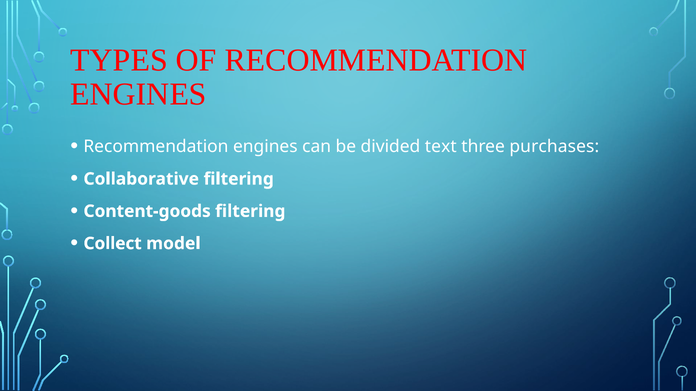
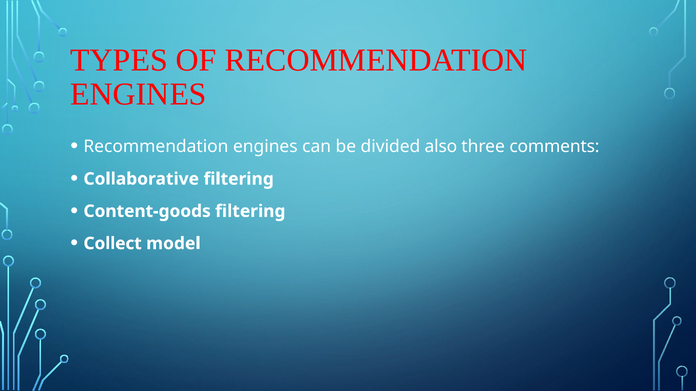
text: text -> also (441, 147)
purchases: purchases -> comments (554, 147)
